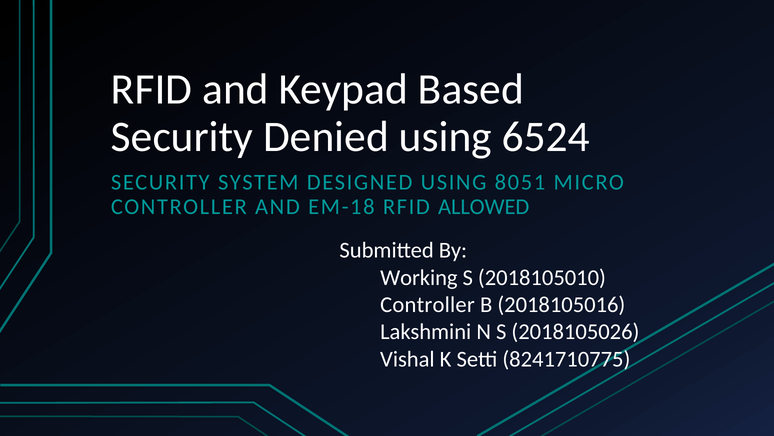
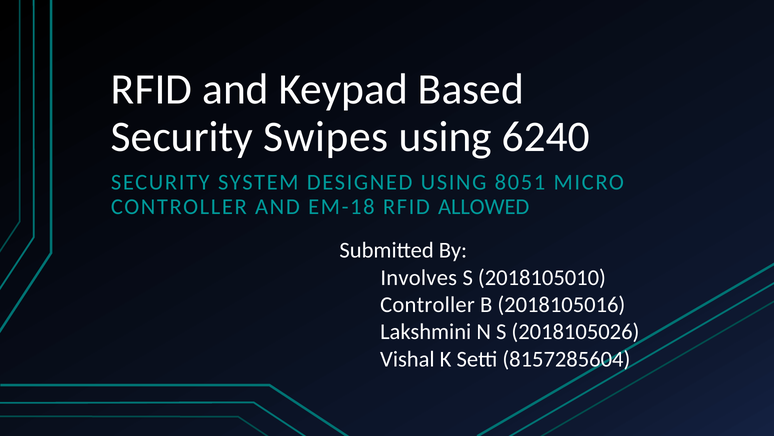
Denied: Denied -> Swipes (326, 136)
6524: 6524 -> 6240 (546, 136)
Working: Working -> Involves (419, 277)
8241710775: 8241710775 -> 8157285604 (566, 359)
